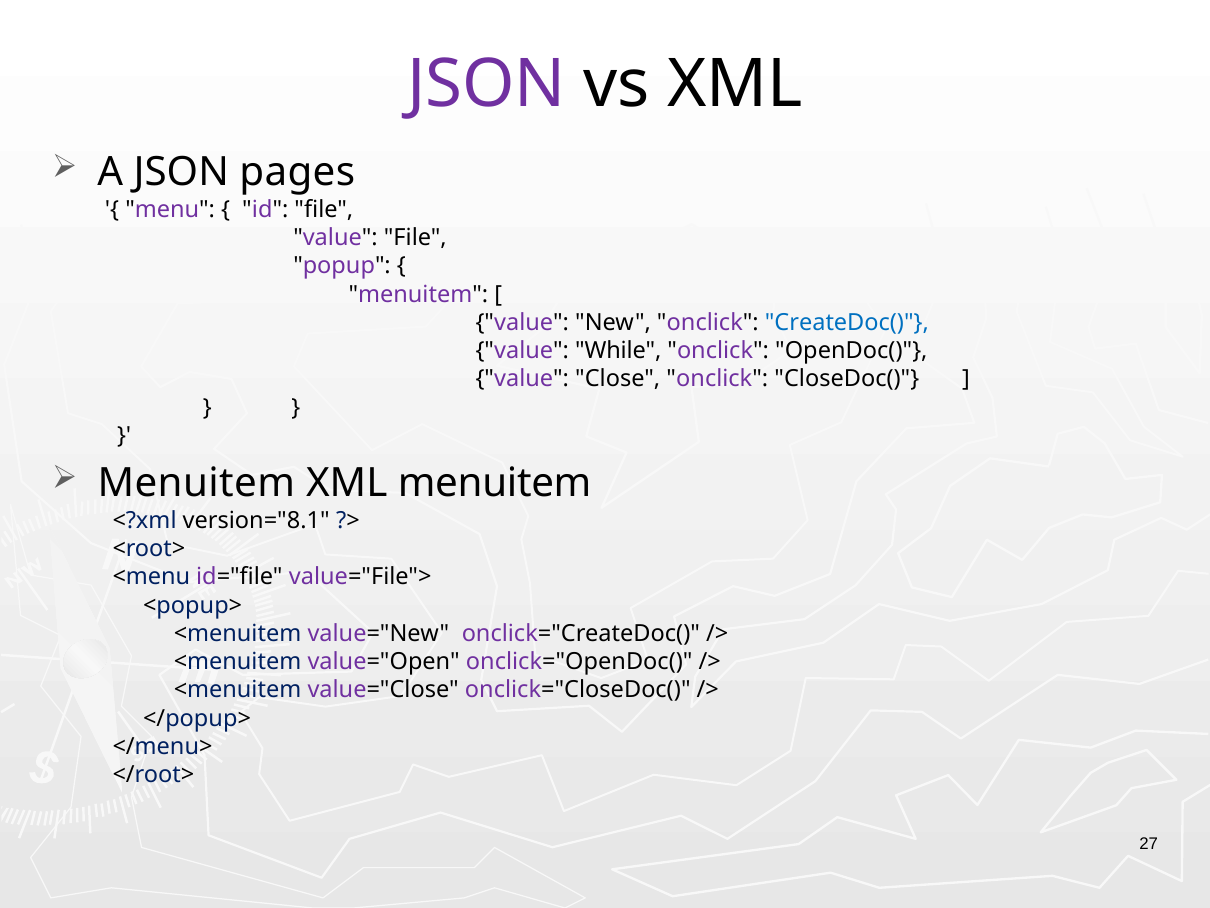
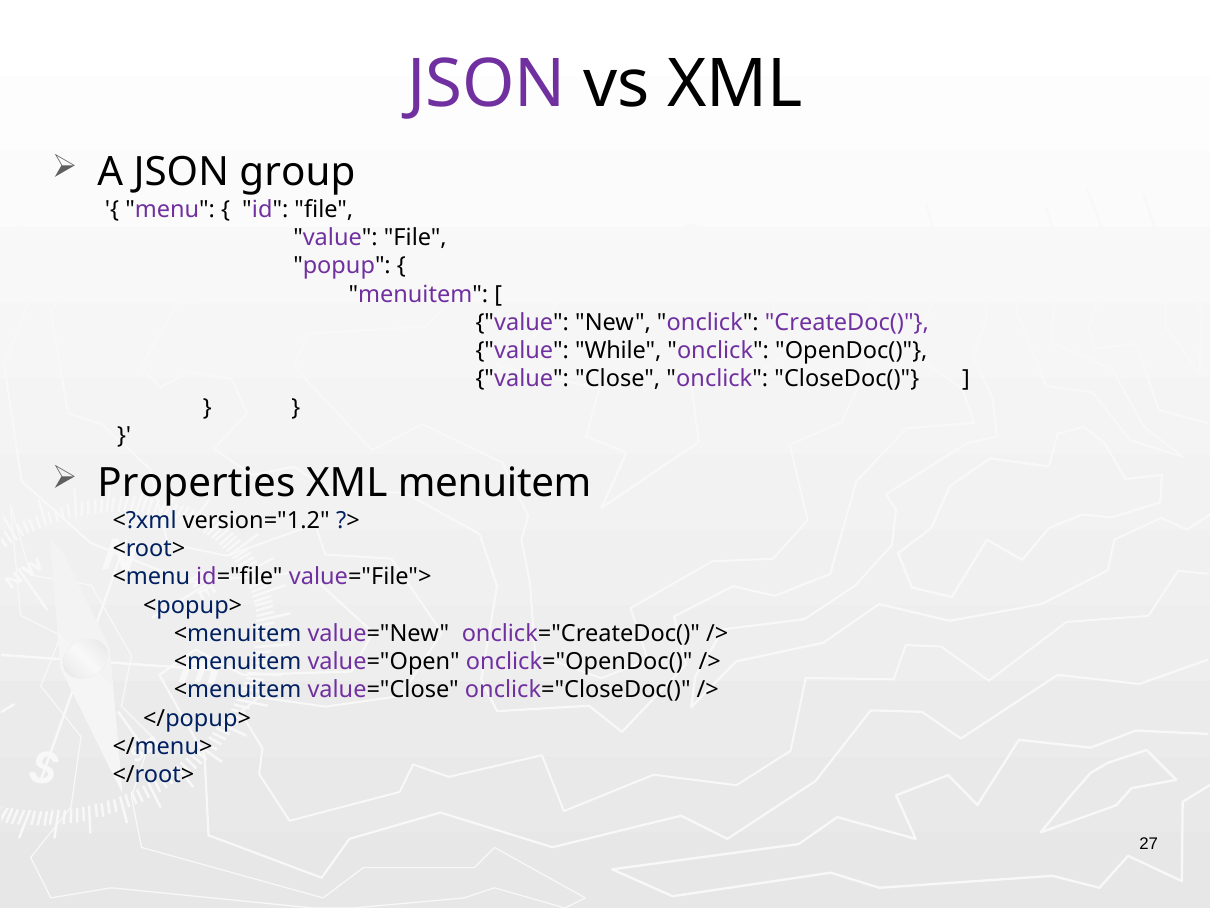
pages: pages -> group (297, 172)
CreateDoc( colour: blue -> purple (847, 323)
Menuitem: Menuitem -> Properties (196, 483)
version="8.1: version="8.1 -> version="1.2 (256, 520)
